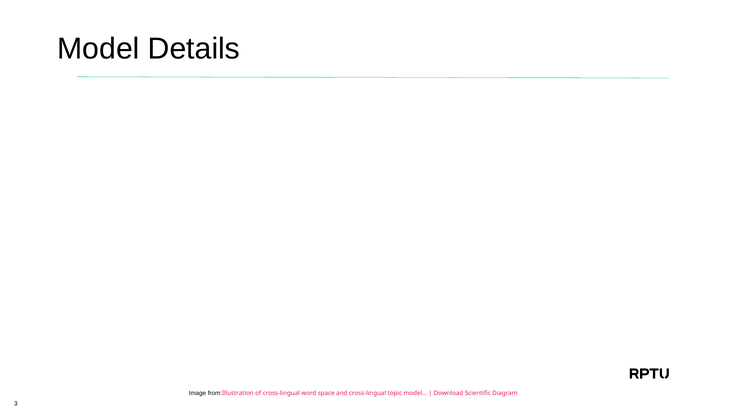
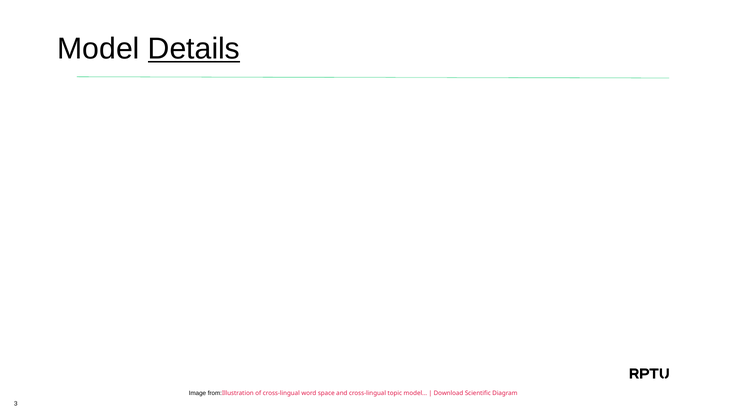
Details underline: none -> present (194, 49)
